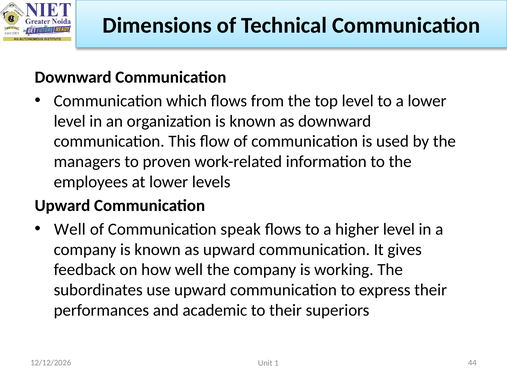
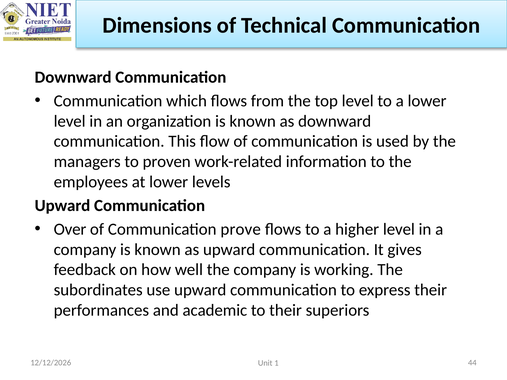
Well: Well -> Over (70, 229)
speak: speak -> prove (241, 229)
